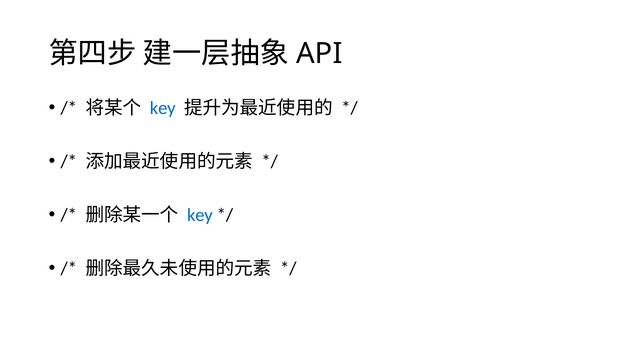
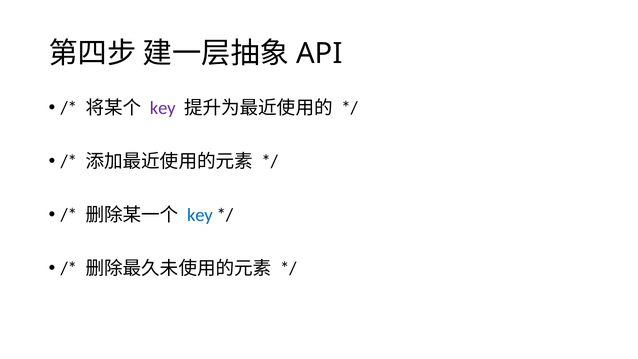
key colour: blue -> purple (163, 108)
